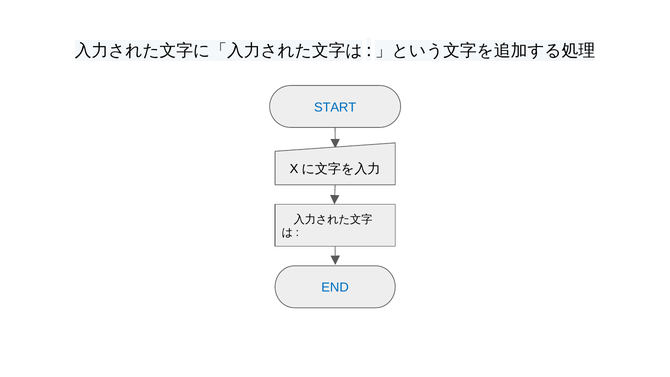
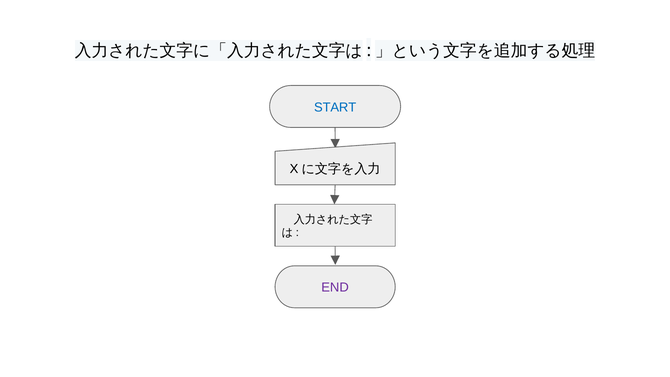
END colour: blue -> purple (335, 288)
